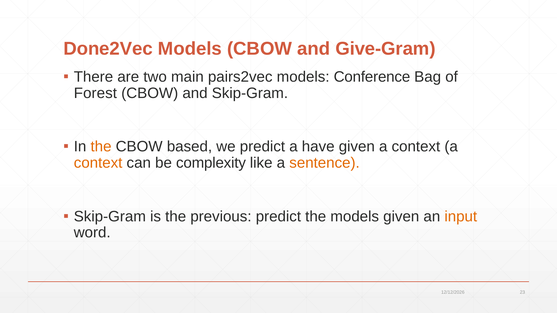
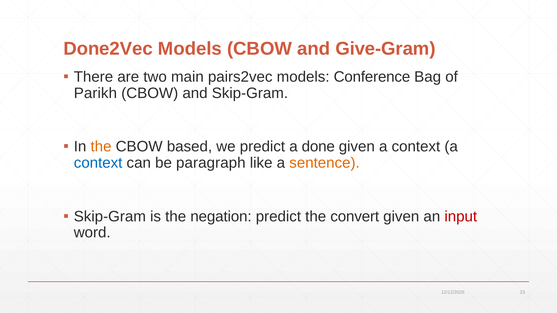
Forest: Forest -> Parikh (95, 93)
have: have -> done (318, 147)
context colour: orange -> blue (98, 163)
complexity: complexity -> paragraph (211, 163)
previous: previous -> negation (221, 217)
the models: models -> convert (355, 217)
input colour: orange -> red (461, 217)
